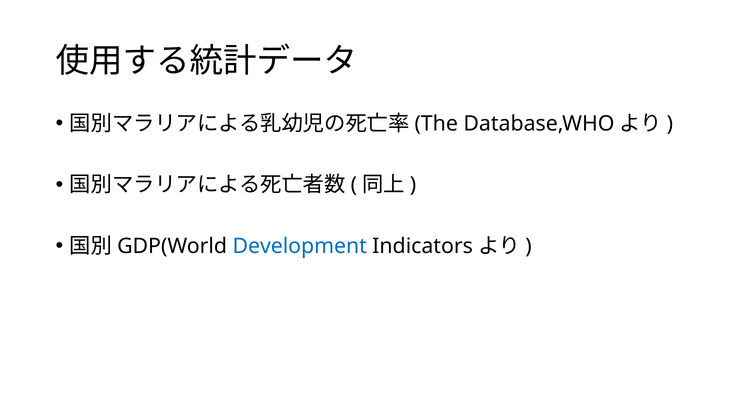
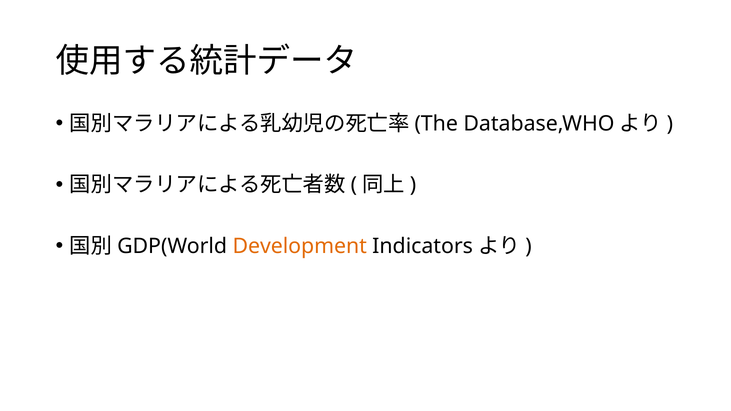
Development colour: blue -> orange (300, 246)
